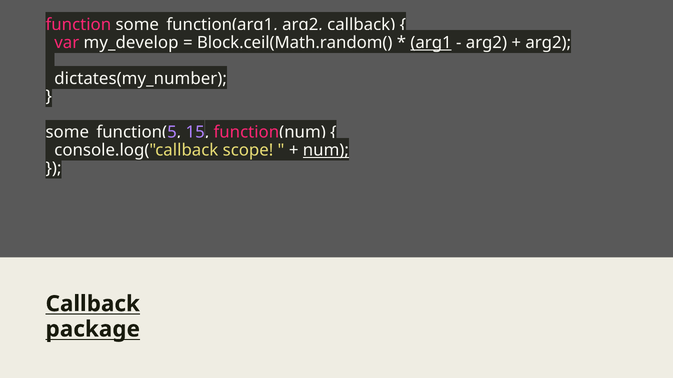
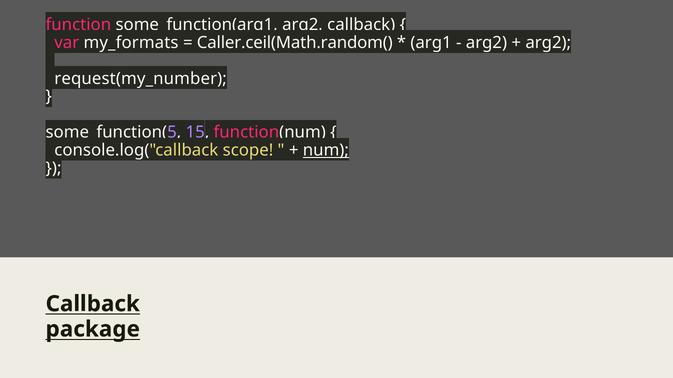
my_develop: my_develop -> my_formats (131, 43)
Block.ceil(Math.random(: Block.ceil(Math.random( -> Caller.ceil(Math.random( (295, 43)
arg1 underline: present -> none (431, 43)
dictates(my_number: dictates(my_number -> request(my_number (141, 79)
